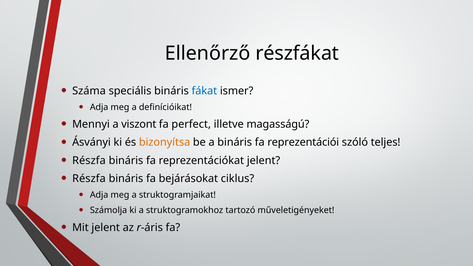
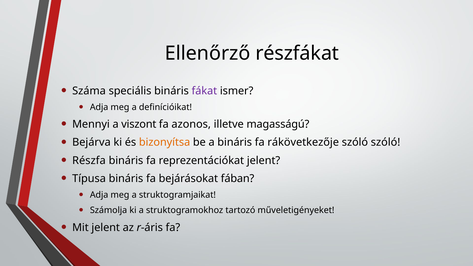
fákat colour: blue -> purple (204, 91)
perfect: perfect -> azonos (191, 124)
Ásványi: Ásványi -> Bejárva (91, 142)
reprezentációi: reprezentációi -> rákövetkezője (303, 142)
szóló teljes: teljes -> szóló (386, 142)
Részfa: Részfa -> Típusa (89, 179)
ciklus: ciklus -> fában (238, 179)
